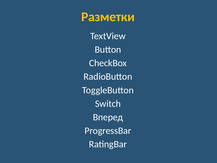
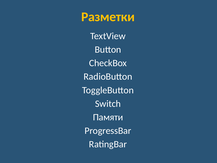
Вперед: Вперед -> Памяти (108, 117)
